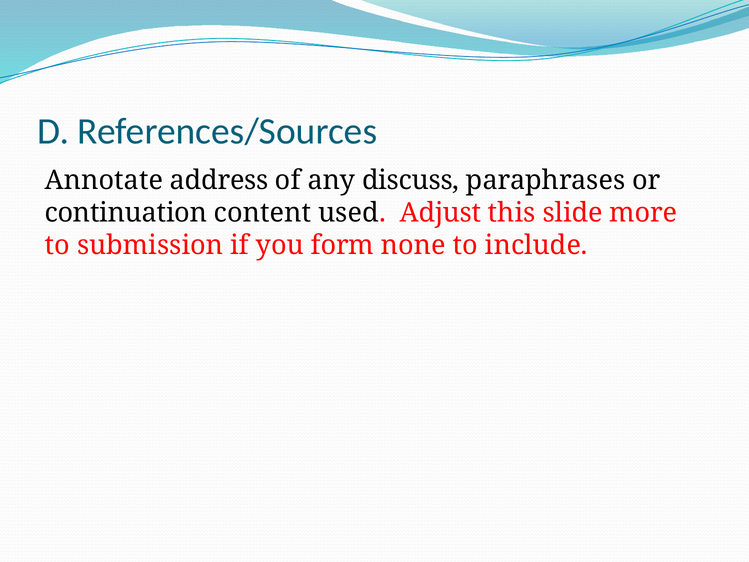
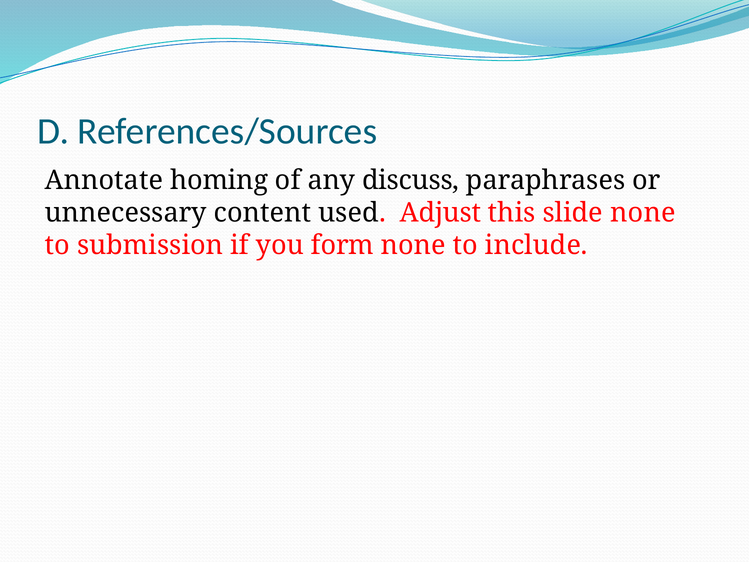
address: address -> homing (219, 180)
continuation: continuation -> unnecessary (126, 213)
slide more: more -> none (643, 213)
